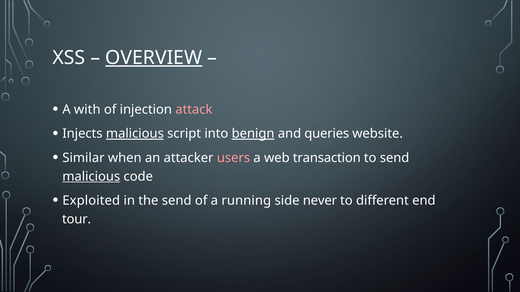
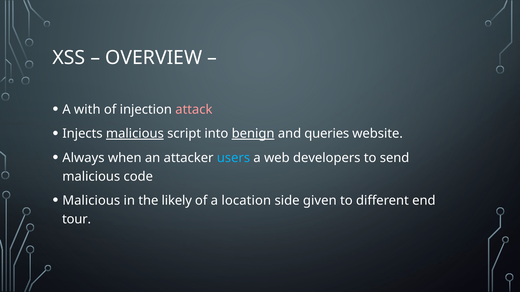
OVERVIEW underline: present -> none (154, 58)
Similar: Similar -> Always (83, 158)
users colour: pink -> light blue (233, 158)
transaction: transaction -> developers (327, 158)
malicious underline: present -> none (91, 177)
Exploited: Exploited -> Malicious (91, 201)
the send: send -> likely (177, 201)
running: running -> location (246, 201)
never: never -> given (320, 201)
